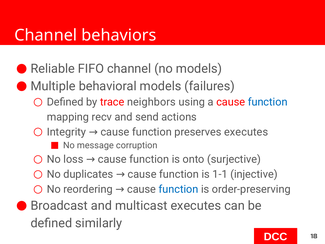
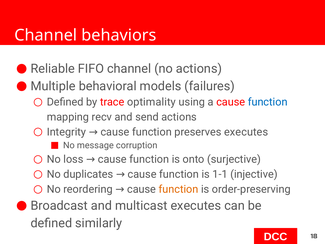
no models: models -> actions (199, 69)
neighbors: neighbors -> optimality (151, 102)
function colour: blue -> orange (179, 189)
